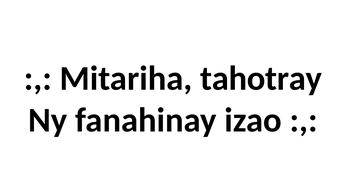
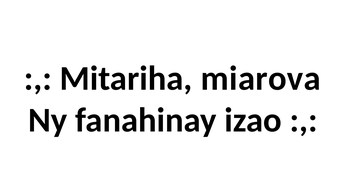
tahotray: tahotray -> miarova (261, 78)
